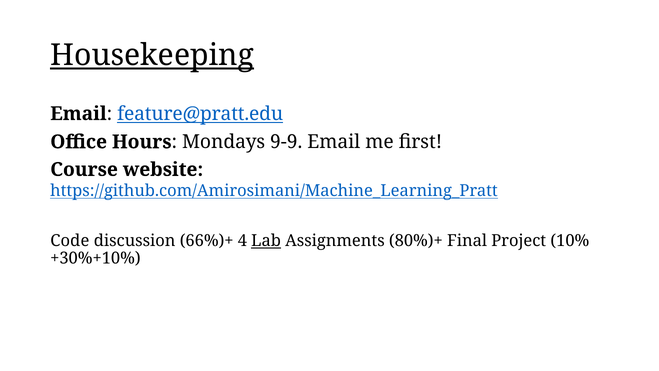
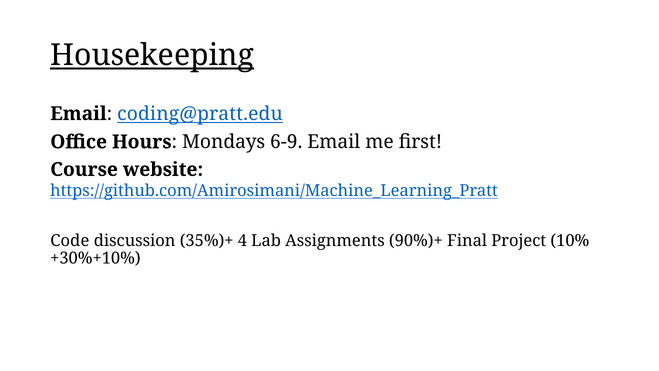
feature@pratt.edu: feature@pratt.edu -> coding@pratt.edu (200, 114)
9-9: 9-9 -> 6-9 (286, 142)
66%)+: 66%)+ -> 35%)+ (207, 240)
Lab underline: present -> none (266, 240)
80%)+: 80%)+ -> 90%)+ (416, 240)
